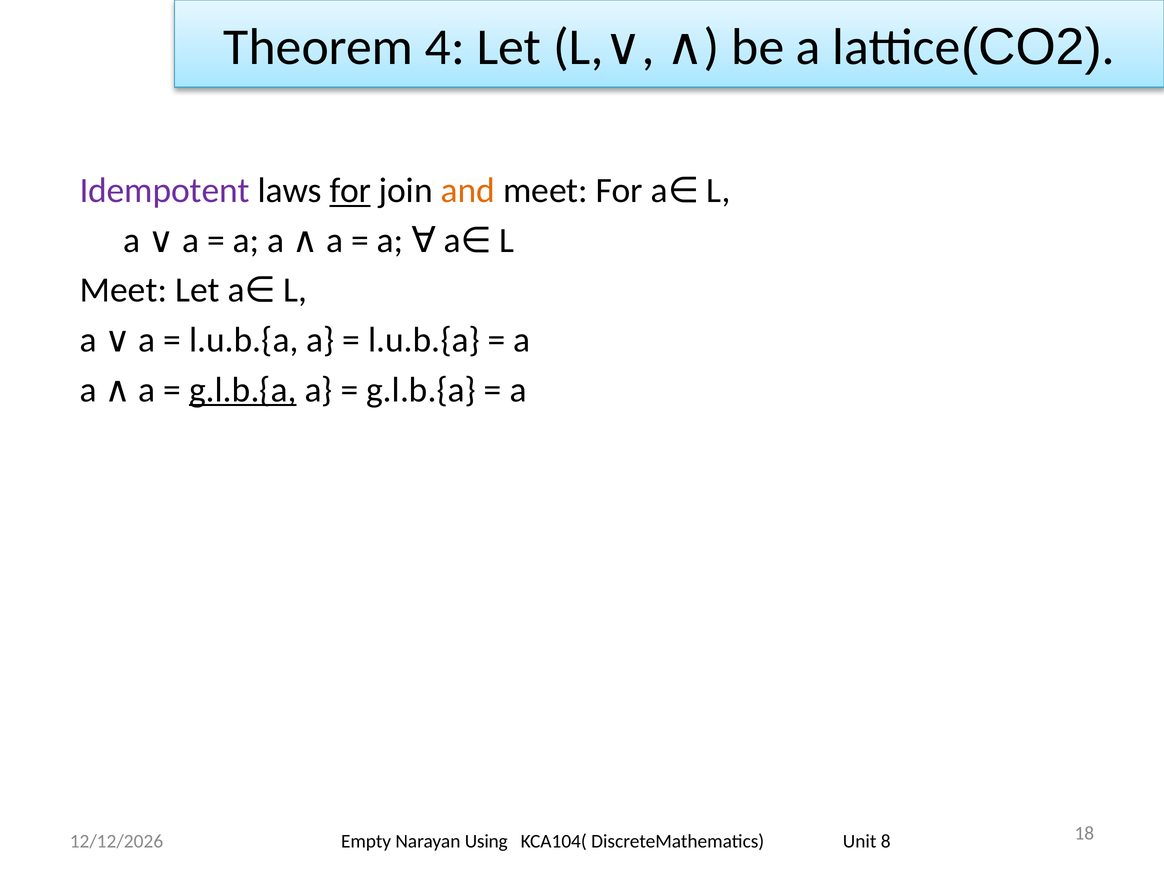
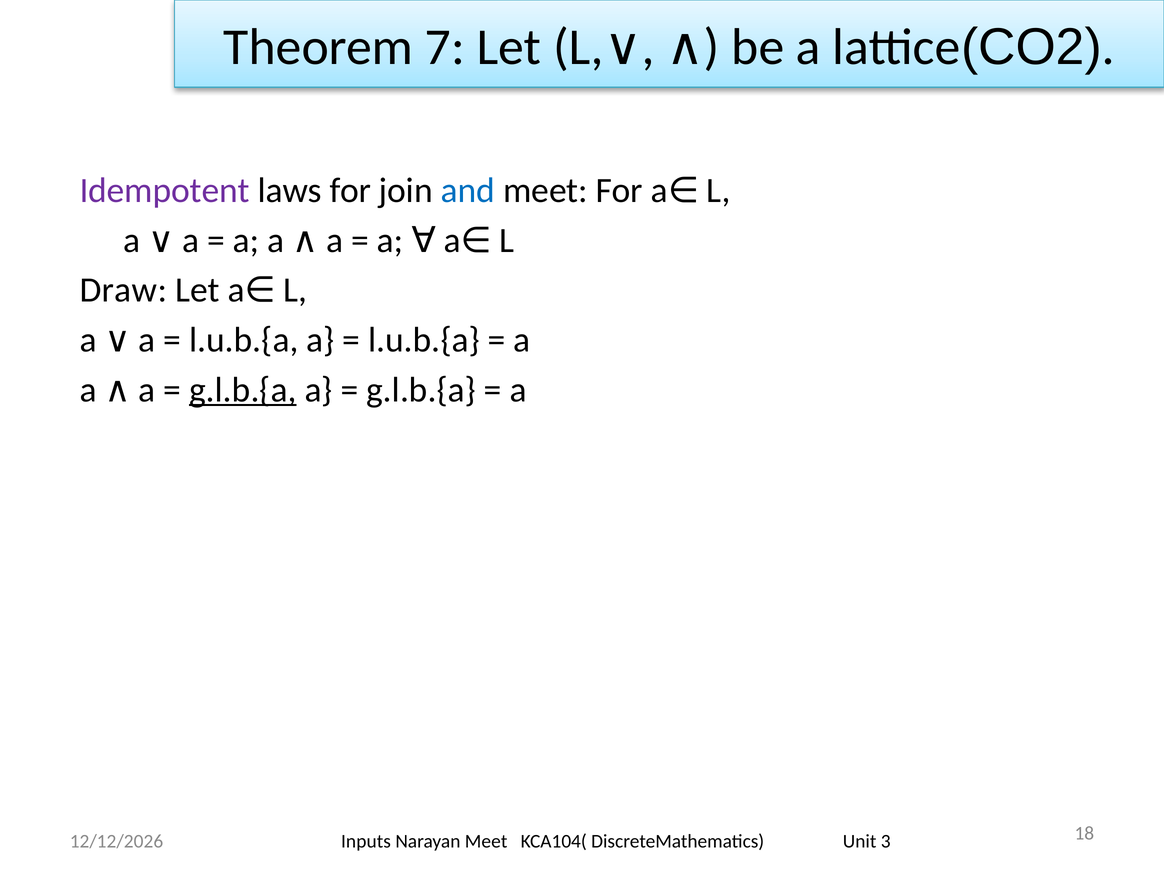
4: 4 -> 7 (445, 47)
for underline: present -> none (350, 191)
and colour: orange -> blue (468, 191)
Meet: Meet -> Draw (123, 290)
Empty: Empty -> Inputs (366, 841)
Narayan Using: Using -> Meet (486, 841)
8: 8 -> 3 (886, 841)
